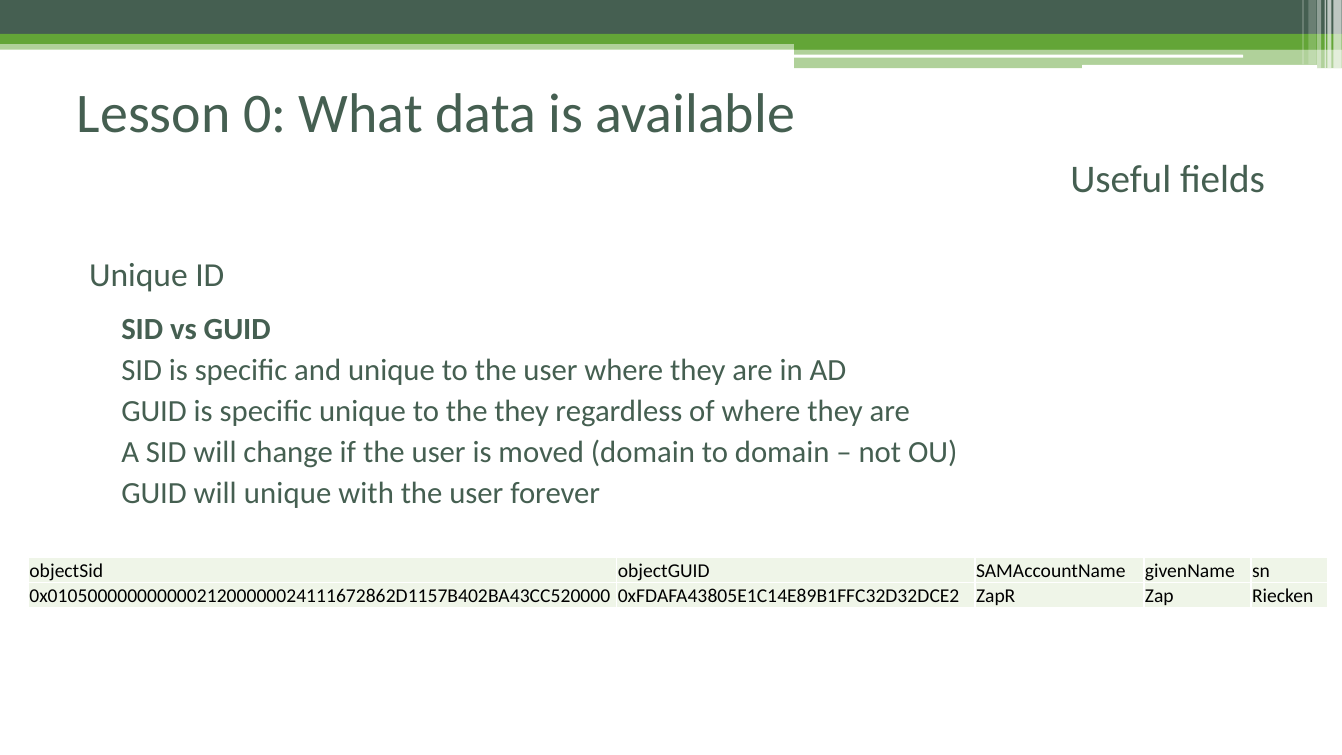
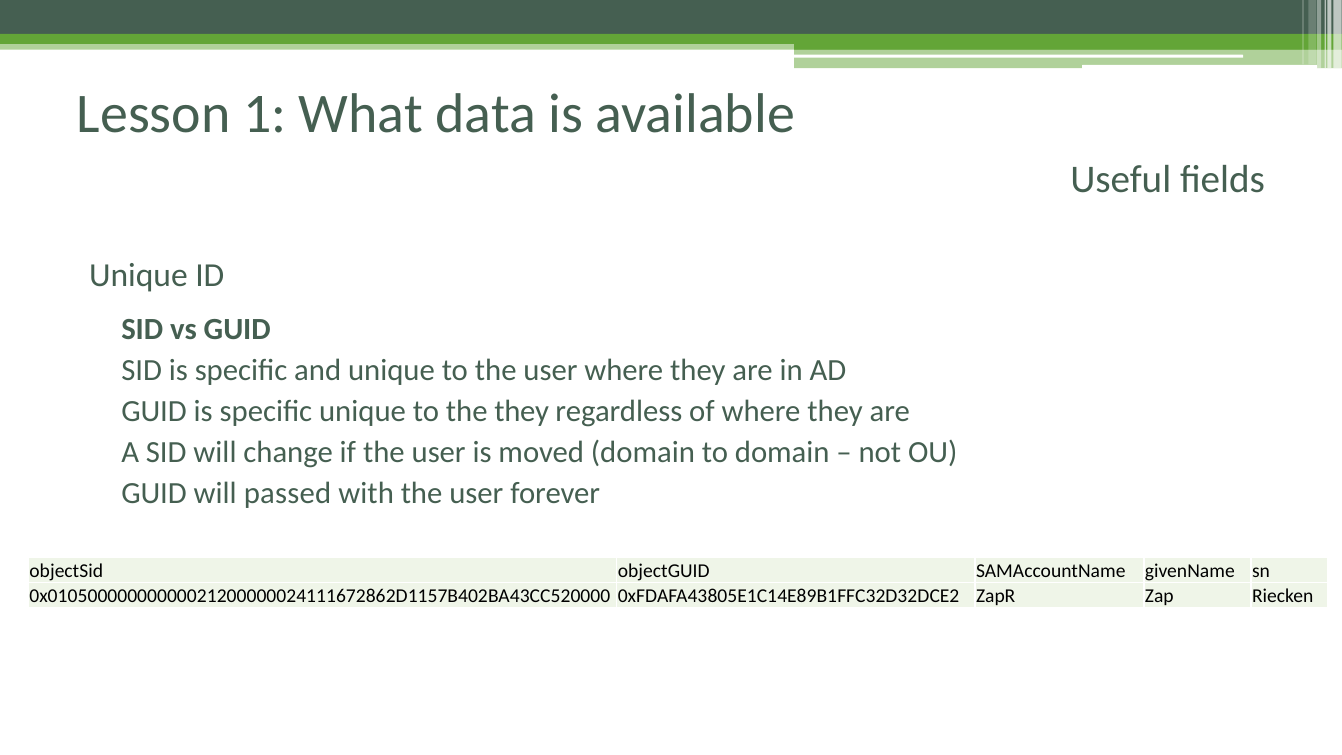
0: 0 -> 1 (265, 114)
will unique: unique -> passed (288, 493)
